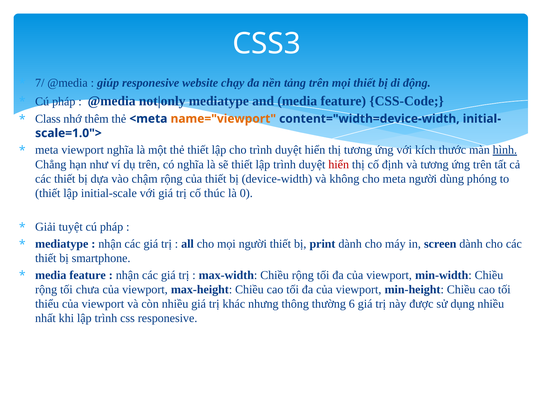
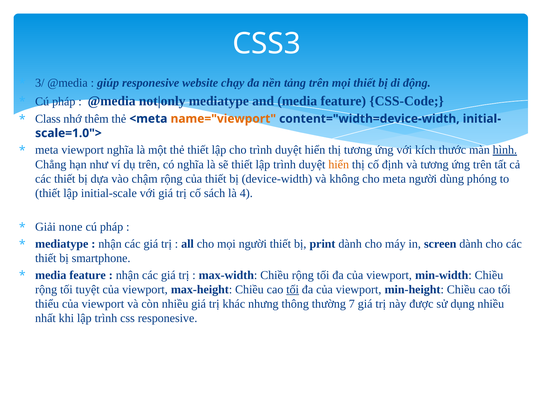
7/: 7/ -> 3/ (40, 83)
hiển colour: red -> orange (339, 164)
thúc: thúc -> sách (215, 193)
0: 0 -> 4 (246, 193)
tuyệt: tuyệt -> none (71, 227)
chưa: chưa -> tuyệt (88, 289)
tối underline: none -> present (293, 289)
6: 6 -> 7 (352, 304)
